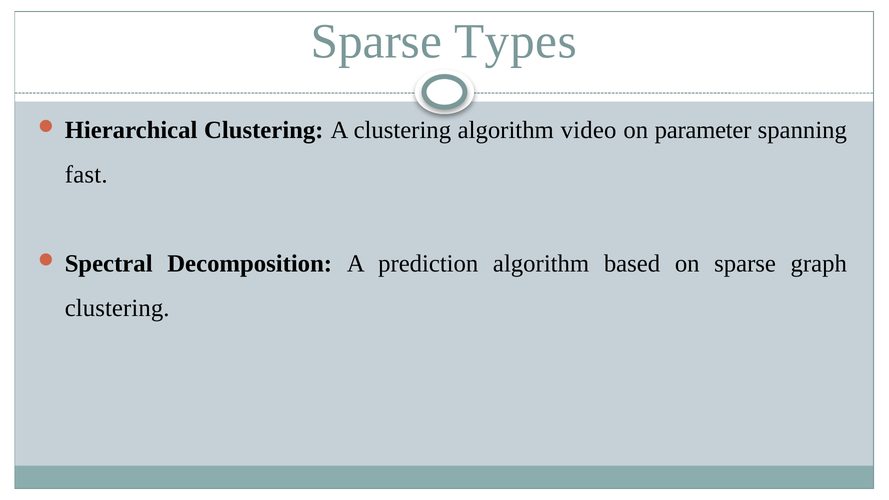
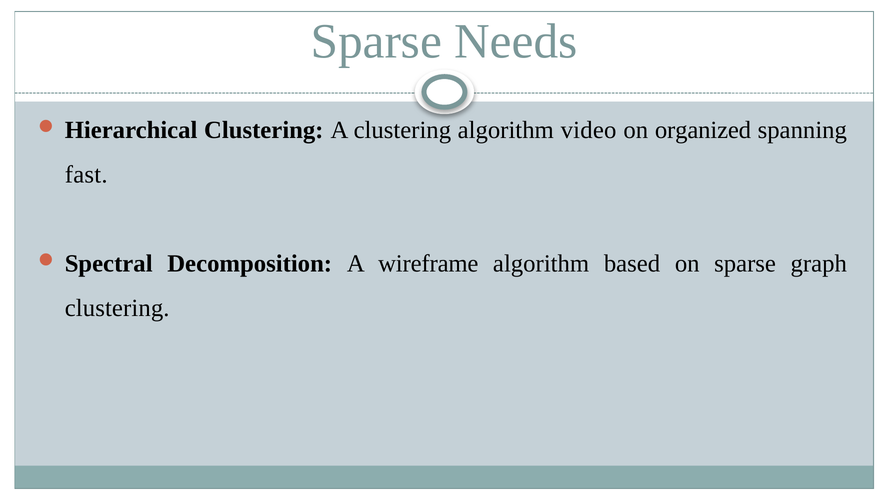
Types: Types -> Needs (516, 41)
parameter: parameter -> organized (703, 130)
prediction: prediction -> wireframe (428, 264)
